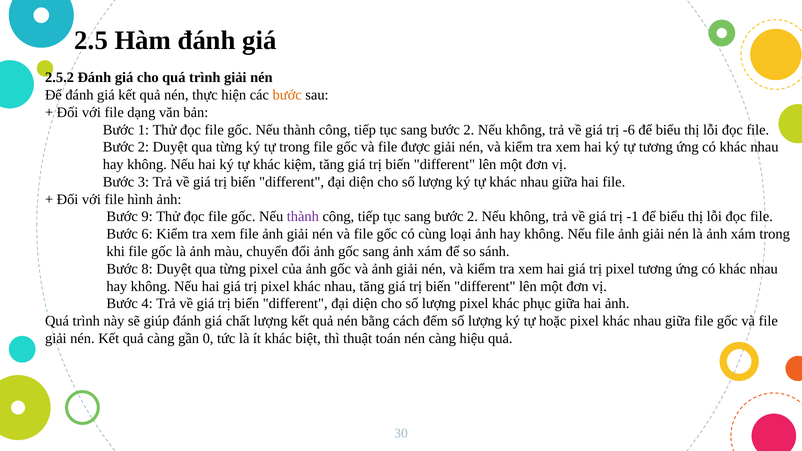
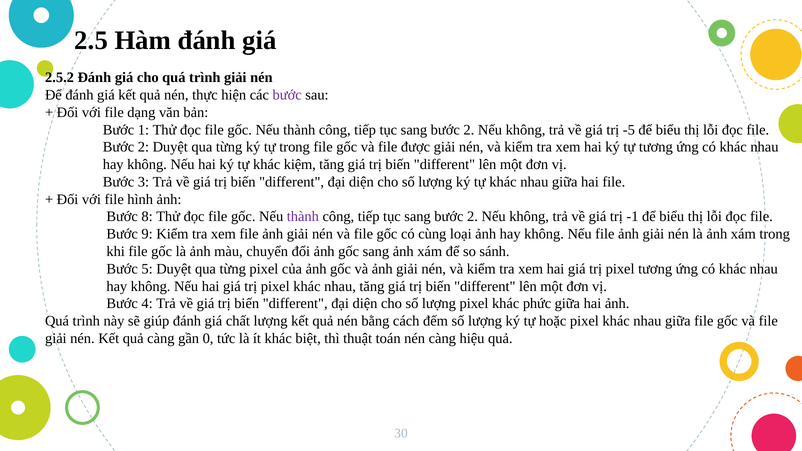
bước colour: orange -> purple (287, 95)
-6: -6 -> -5 (629, 130)
9: 9 -> 8 (147, 217)
6: 6 -> 9 (147, 234)
8: 8 -> 5 (147, 269)
phục: phục -> phức (537, 304)
